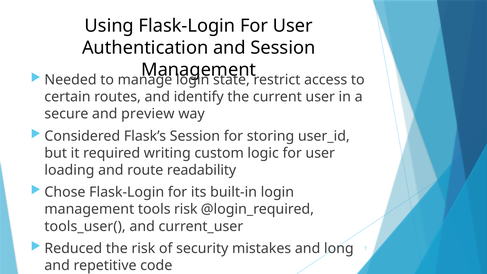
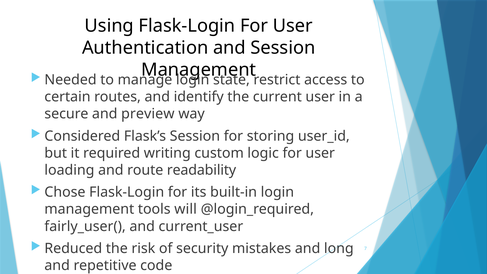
tools risk: risk -> will (186, 209)
tools_user(: tools_user( -> fairly_user( (85, 226)
